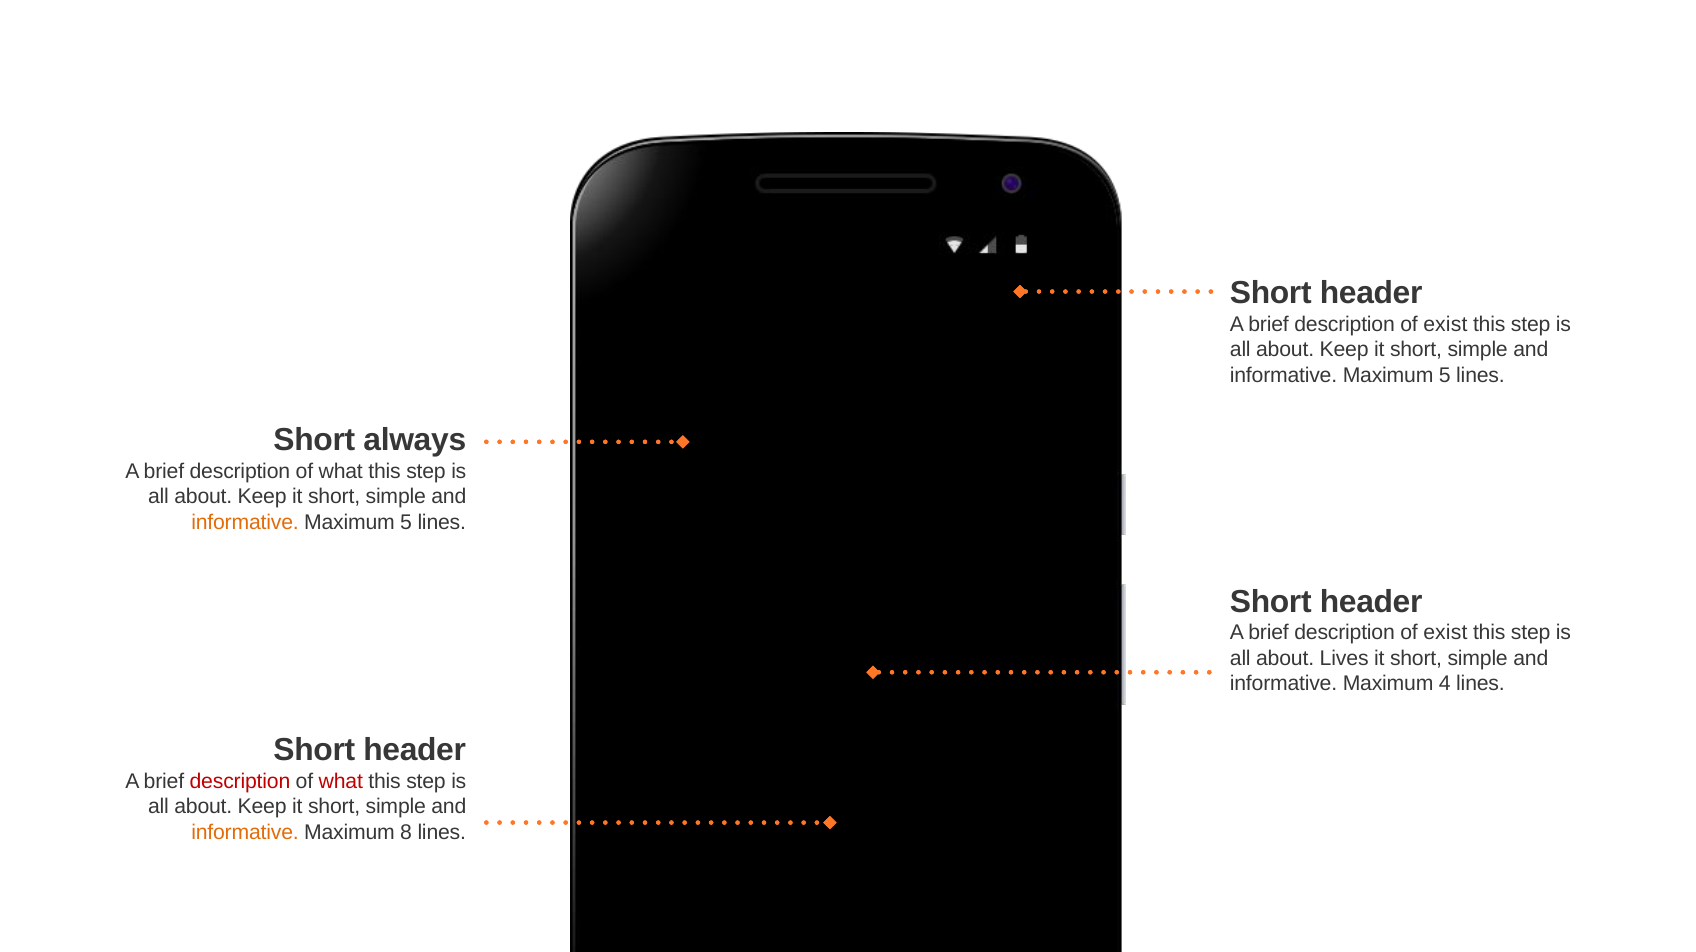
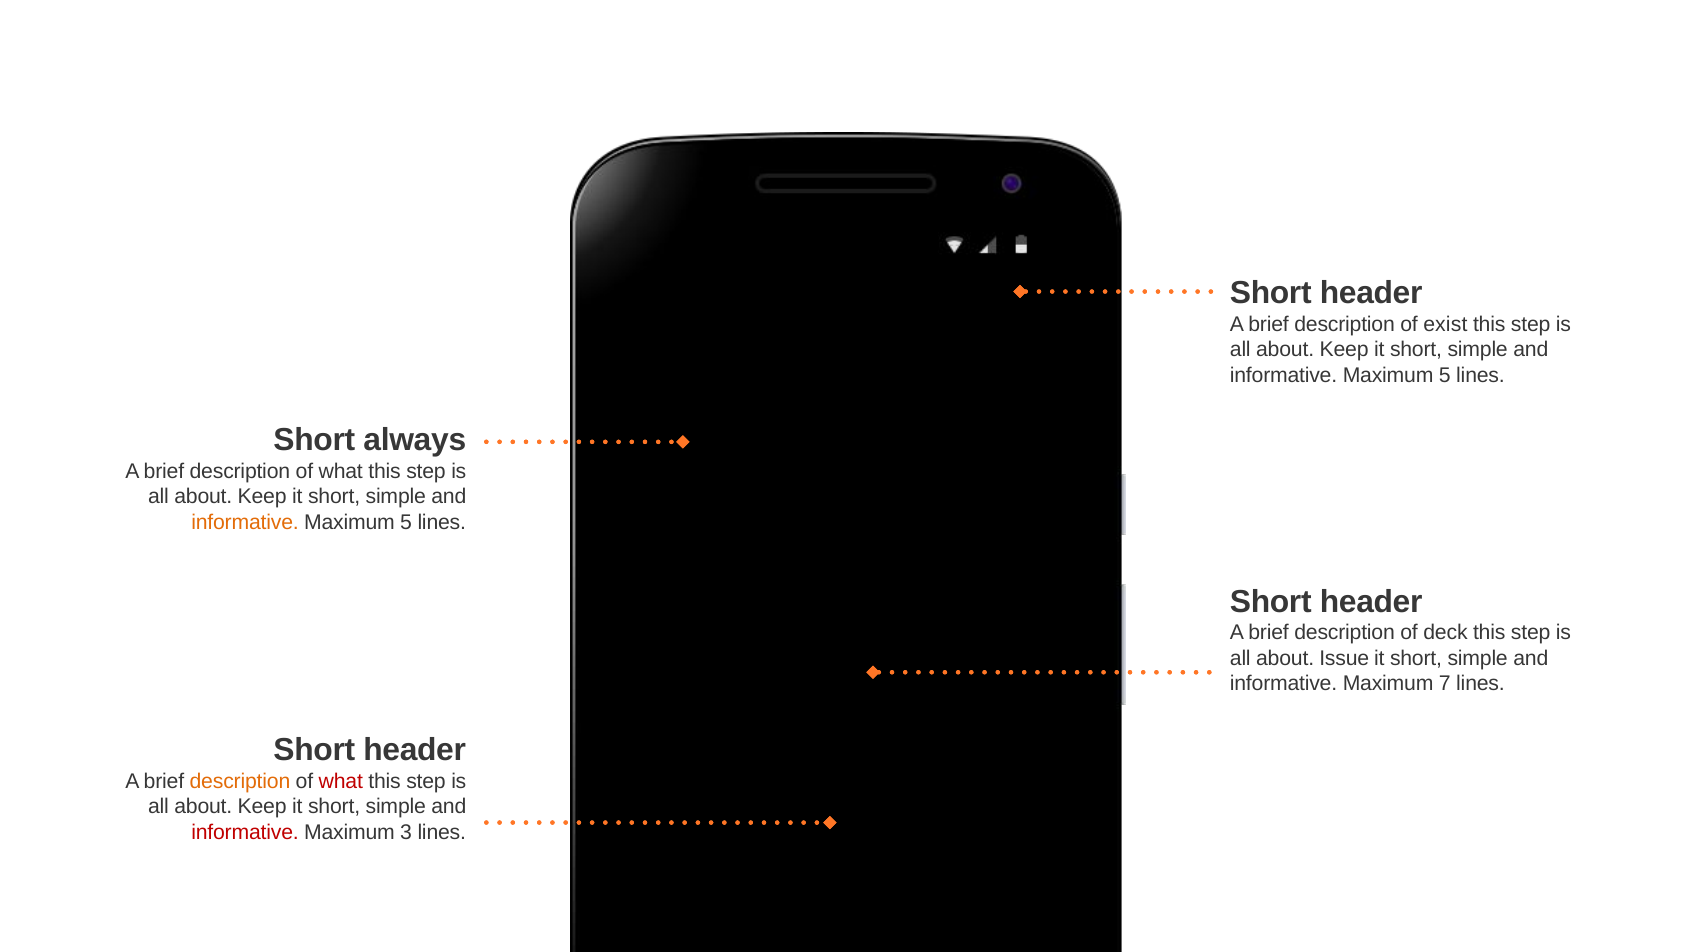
exist: exist -> deck (1445, 633)
Lives: Lives -> Issue (1344, 658)
4: 4 -> 7 (1445, 684)
description colour: red -> orange (240, 781)
informative colour: orange -> red (245, 832)
8: 8 -> 3 (406, 832)
